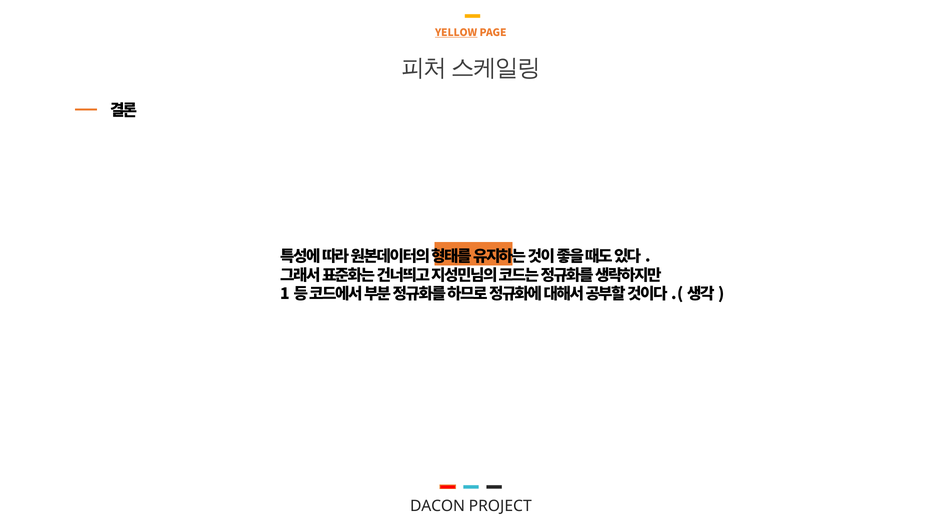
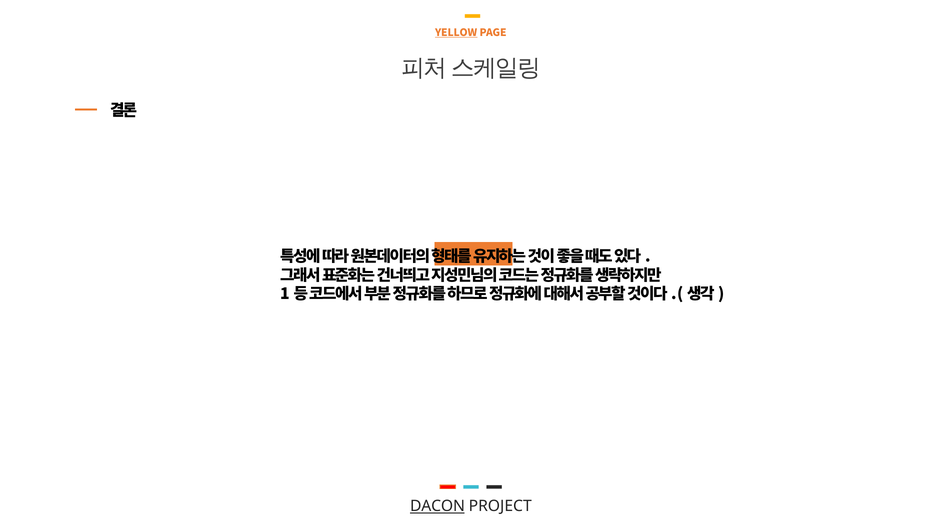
DACON underline: none -> present (438, 506)
